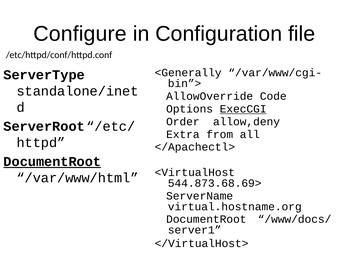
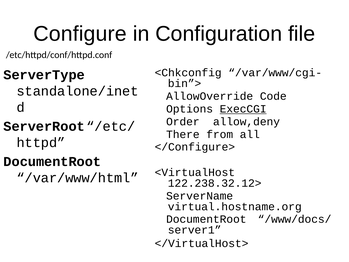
<Generally: <Generally -> <Chkconfig (188, 73)
Extra: Extra -> There (183, 134)
</Apachectl>: </Apachectl> -> </Configure> (195, 147)
DocumentRoot underline: present -> none (52, 162)
544.873.68.69>: 544.873.68.69> -> 122.238.32.12> (215, 183)
